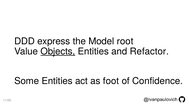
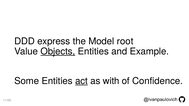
Refactor: Refactor -> Example (149, 52)
act underline: none -> present (81, 81)
foot: foot -> with (111, 81)
